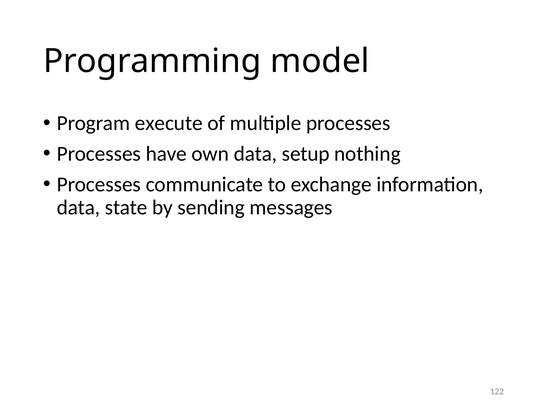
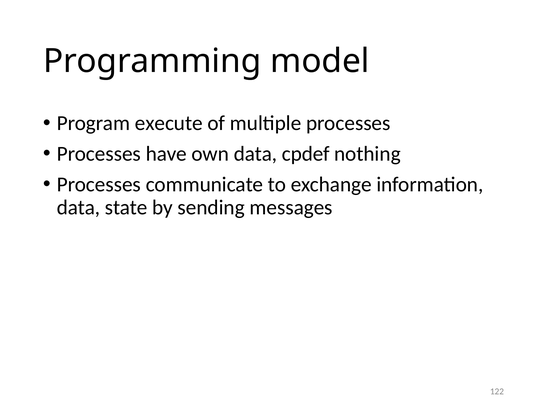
setup: setup -> cpdef (306, 154)
